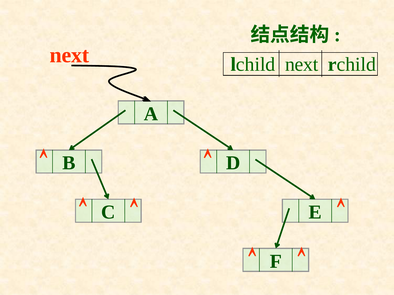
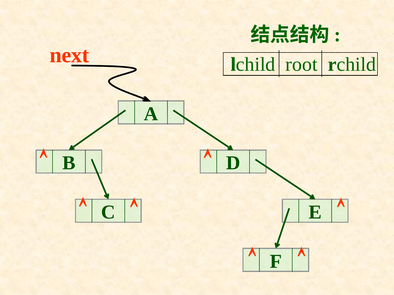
lchild next: next -> root (301, 64)
